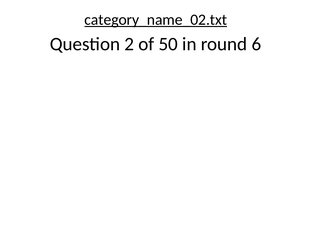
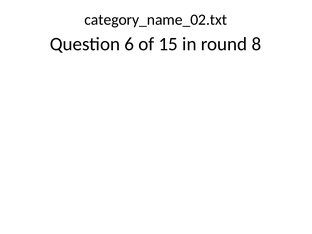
category_name_02.txt underline: present -> none (156, 20)
2: 2 -> 6 (129, 44)
50: 50 -> 15 (168, 44)
6: 6 -> 8 (256, 44)
